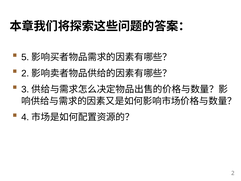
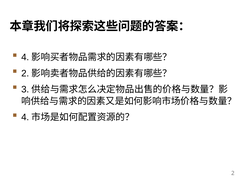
5: 5 -> 4 (25, 57)
